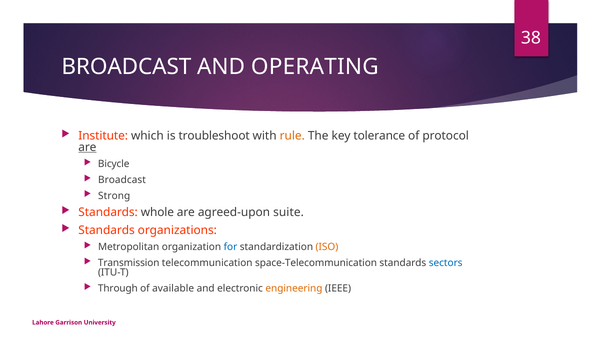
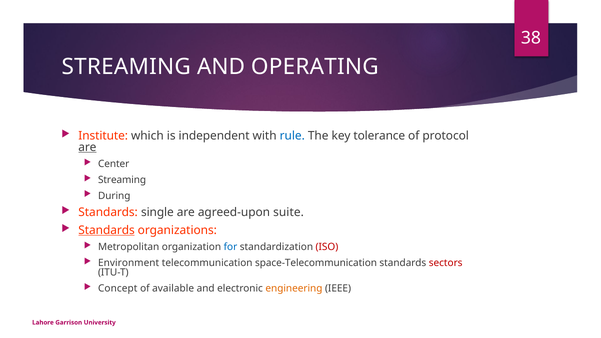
BROADCAST: BROADCAST -> STREAMING (126, 67)
troubleshoot: troubleshoot -> independent (214, 136)
rule colour: orange -> blue (292, 136)
Bicycle: Bicycle -> Center (114, 164)
Broadcast: Broadcast -> Streaming (122, 180)
Strong: Strong -> During (114, 196)
whole: whole -> single (157, 213)
Standards underline: none -> present (107, 230)
ISO colour: orange -> red (327, 247)
Transmission: Transmission -> Environment (129, 263)
sectors colour: blue -> red (446, 263)
Through: Through -> Concept (118, 288)
